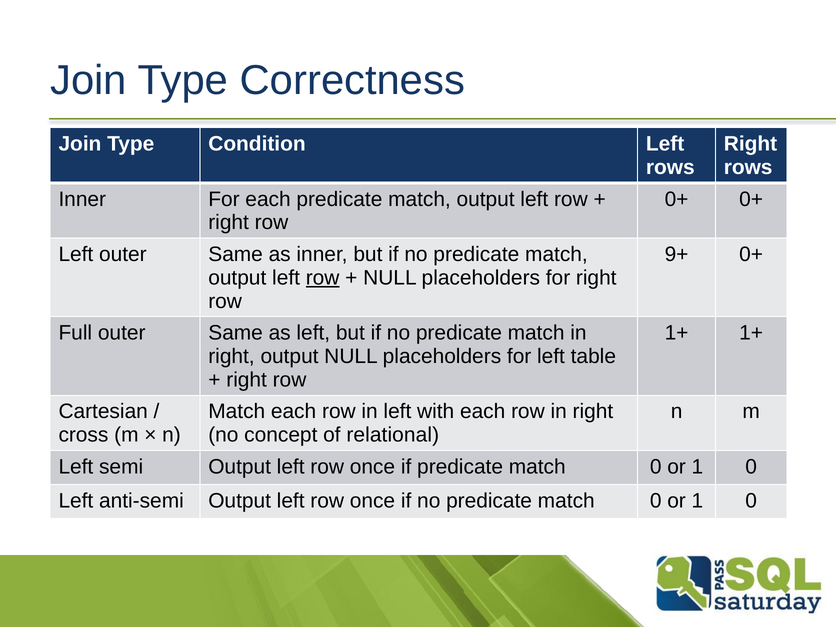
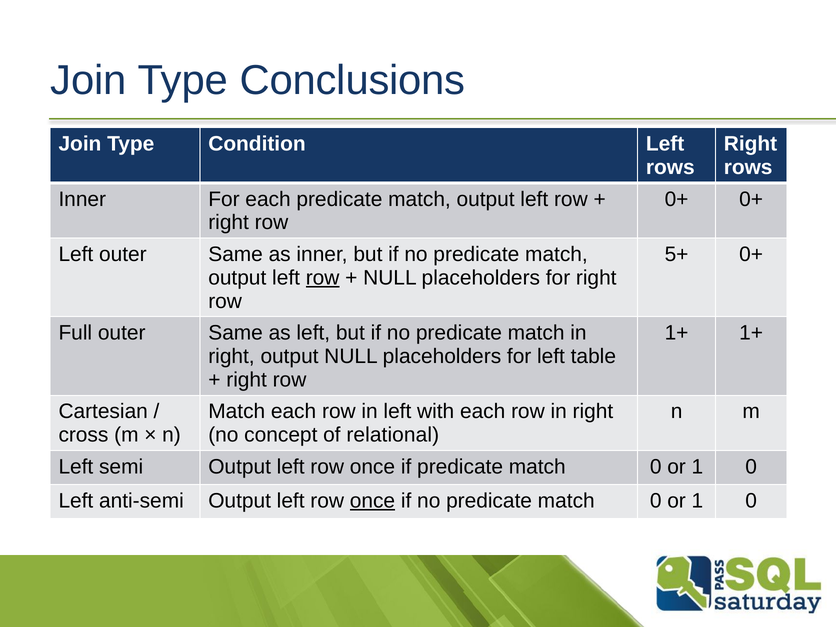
Correctness: Correctness -> Conclusions (352, 80)
9+: 9+ -> 5+ (677, 254)
once underline: none -> present (372, 501)
